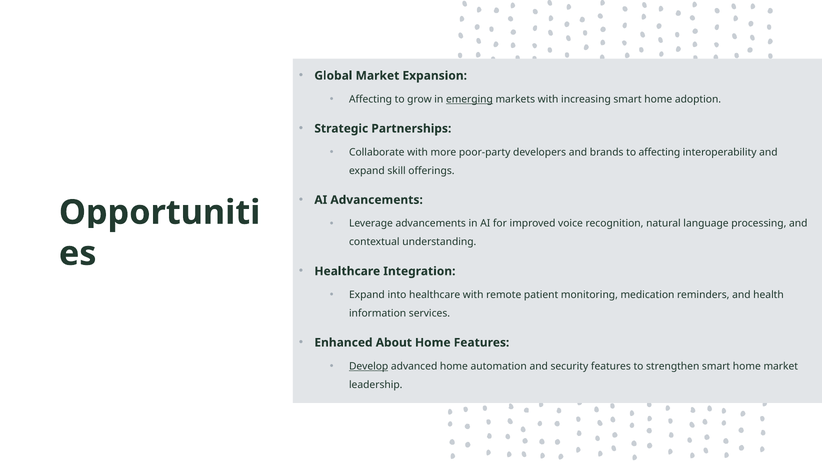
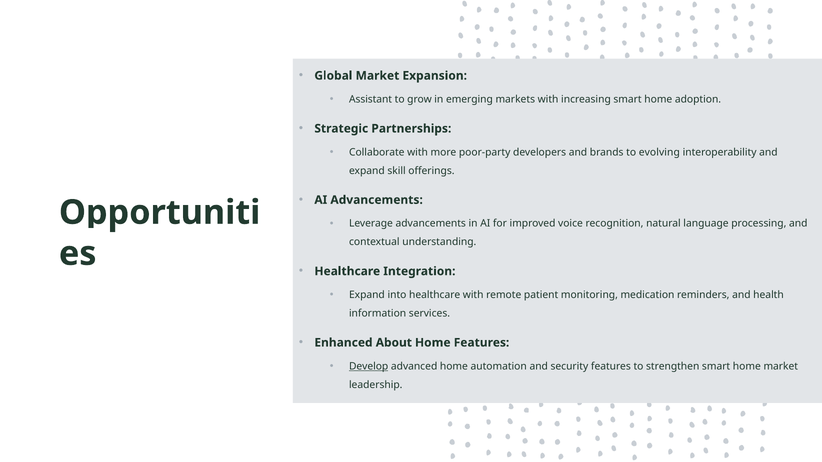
Affecting: Affecting -> Assistant (371, 99)
emerging underline: present -> none (469, 99)
to affecting: affecting -> evolving (659, 152)
